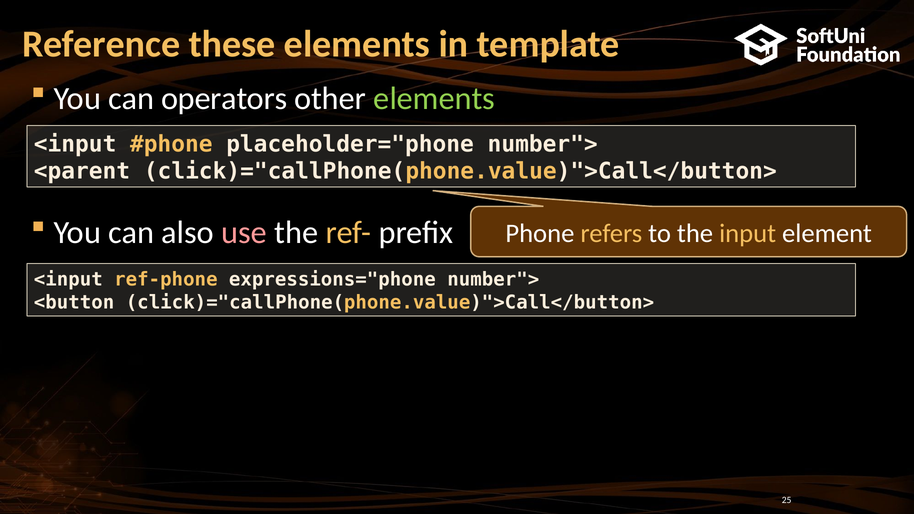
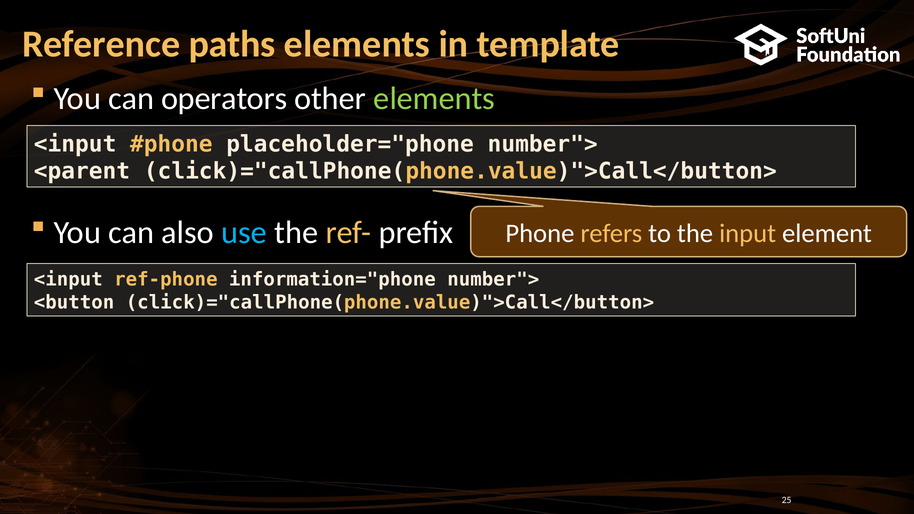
these: these -> paths (232, 44)
use colour: pink -> light blue (244, 233)
expressions="phone: expressions="phone -> information="phone (332, 280)
